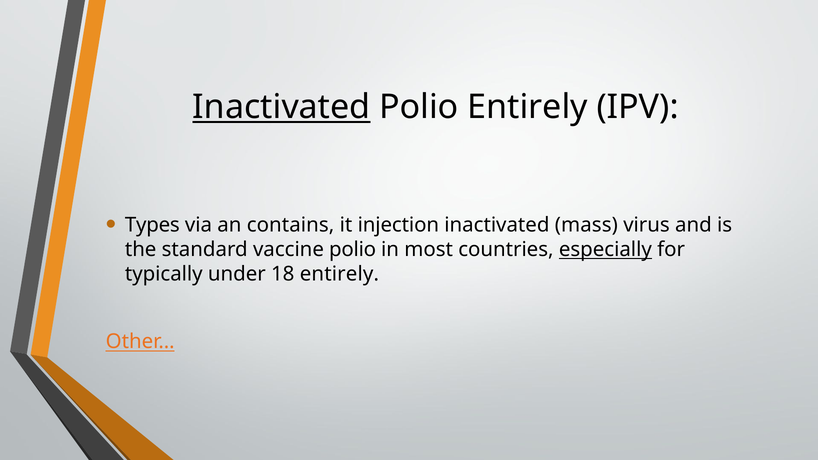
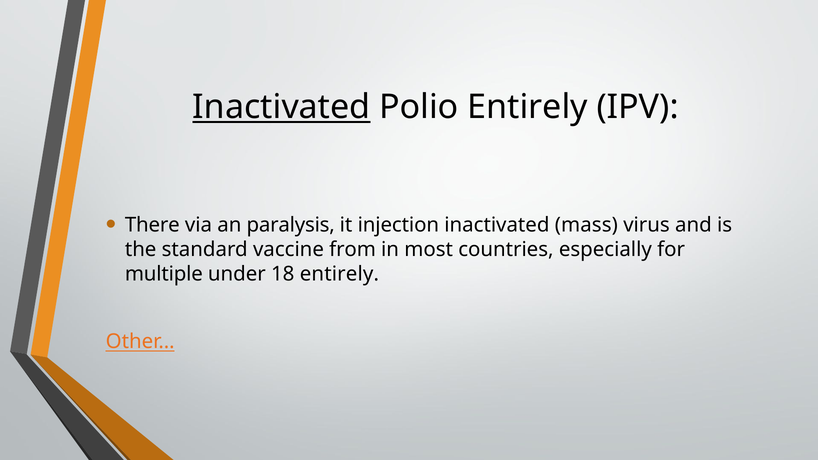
Types: Types -> There (152, 225)
contains: contains -> paralysis (291, 225)
vaccine polio: polio -> from (353, 250)
especially underline: present -> none (605, 250)
typically: typically -> multiple (164, 274)
